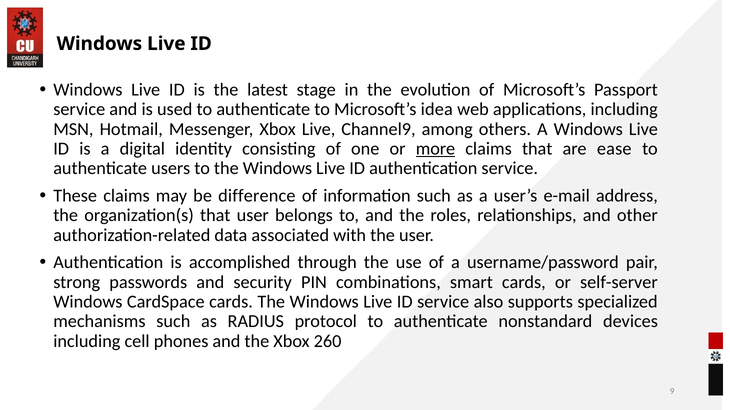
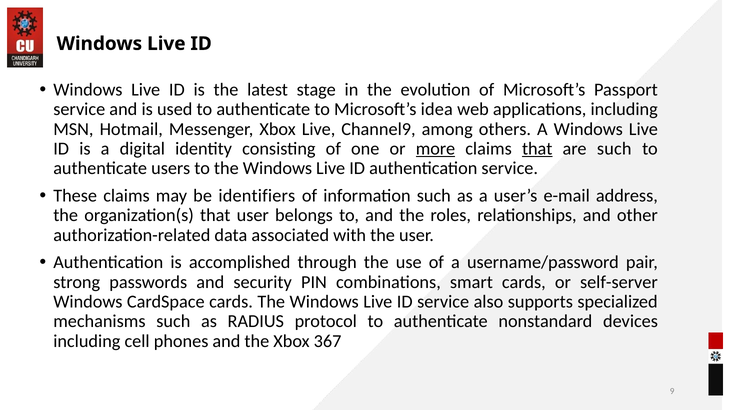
that underline: none -> present (537, 149)
are ease: ease -> such (614, 149)
difference: difference -> identifiers (257, 196)
260: 260 -> 367 (328, 342)
